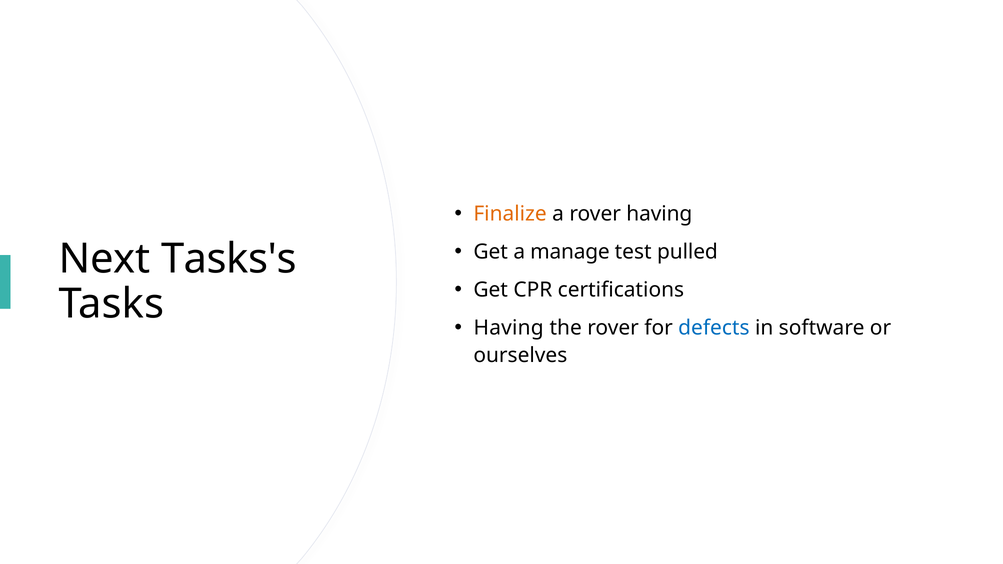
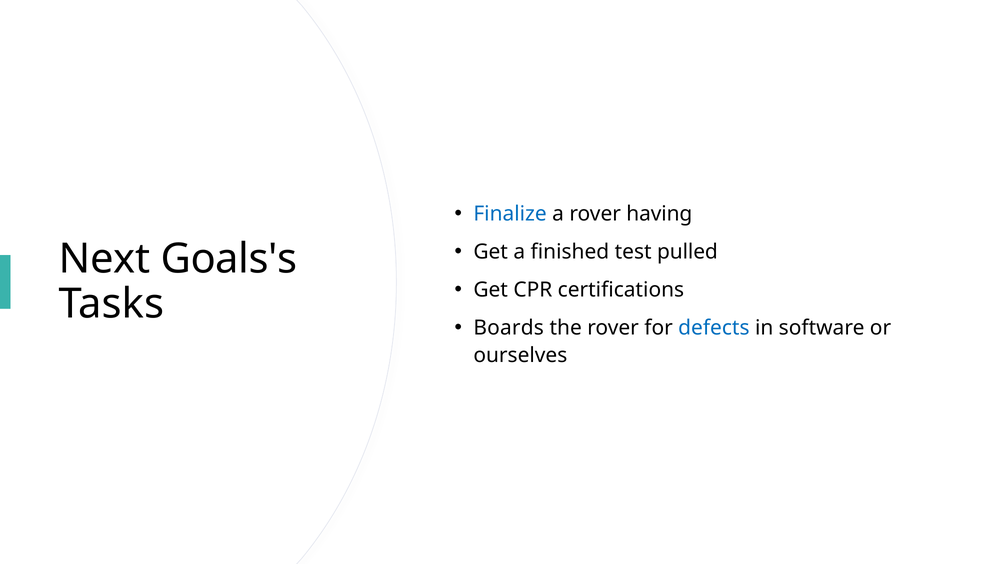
Finalize colour: orange -> blue (510, 214)
manage: manage -> finished (570, 252)
Tasks's: Tasks's -> Goals's (229, 259)
Having: Having -> Boards (509, 328)
